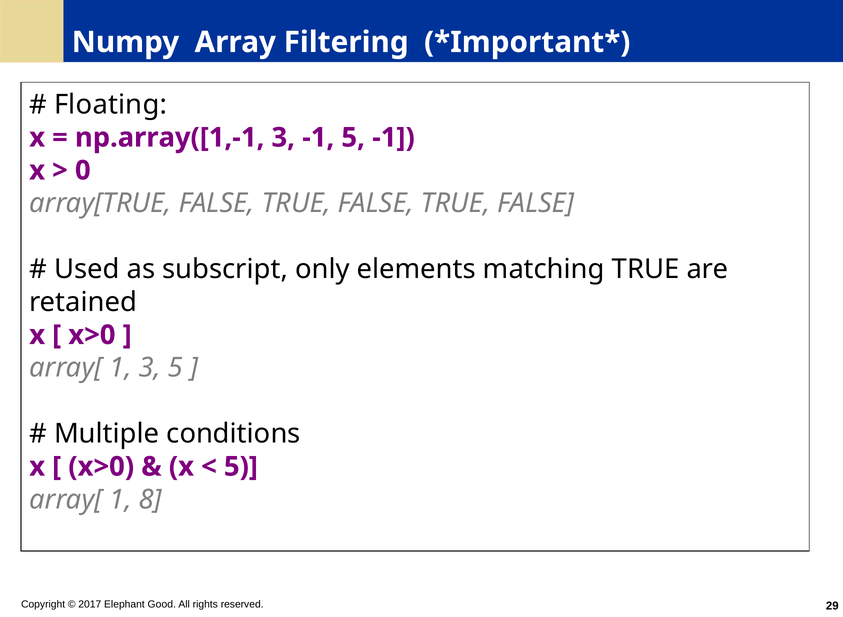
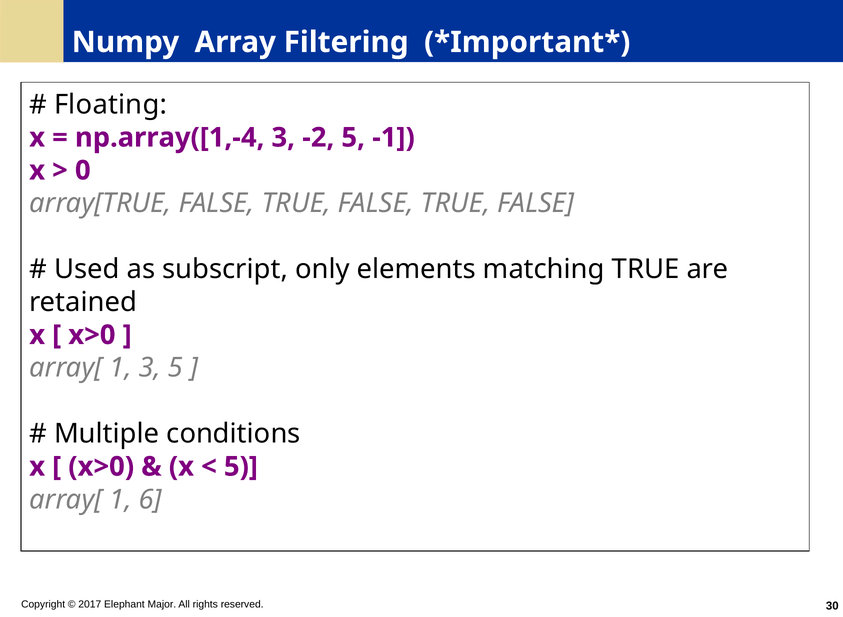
np.array([1,-1: np.array([1,-1 -> np.array([1,-4 (170, 138)
3 -1: -1 -> -2 (318, 138)
8: 8 -> 6 (150, 499)
Good: Good -> Major (162, 604)
29: 29 -> 30 (832, 606)
